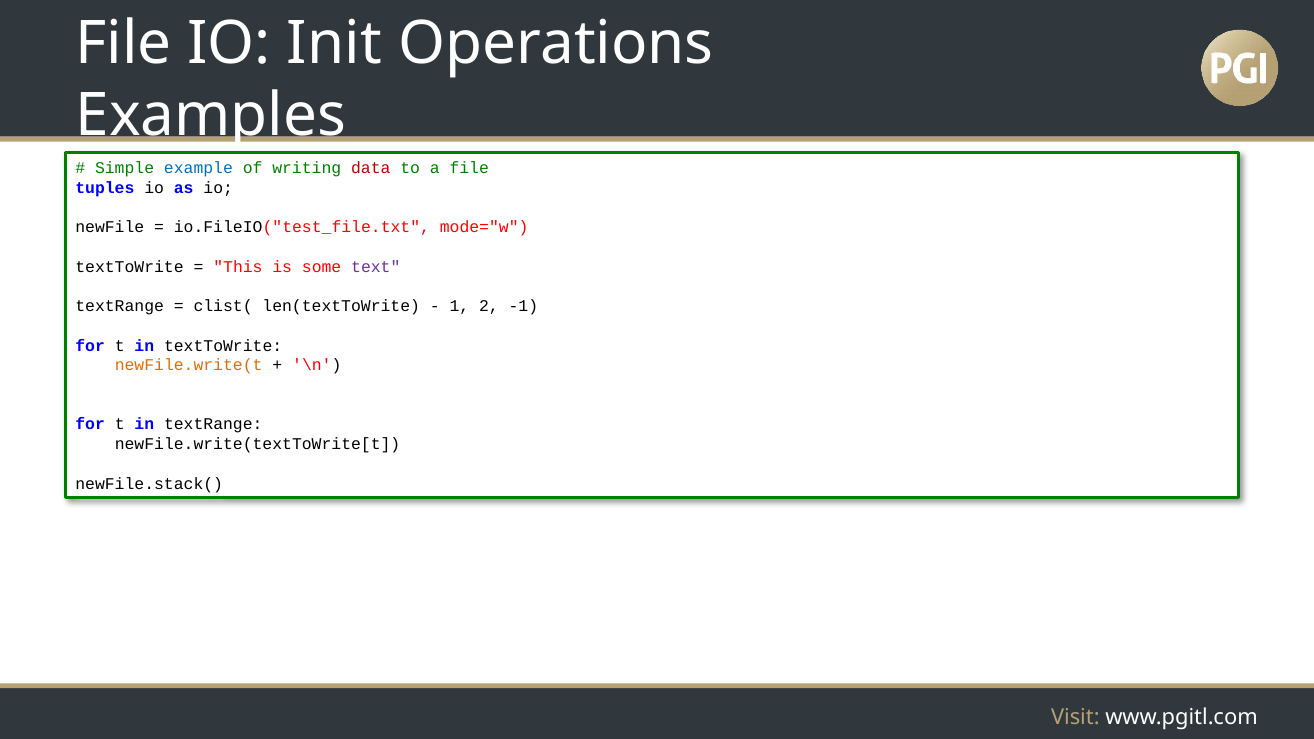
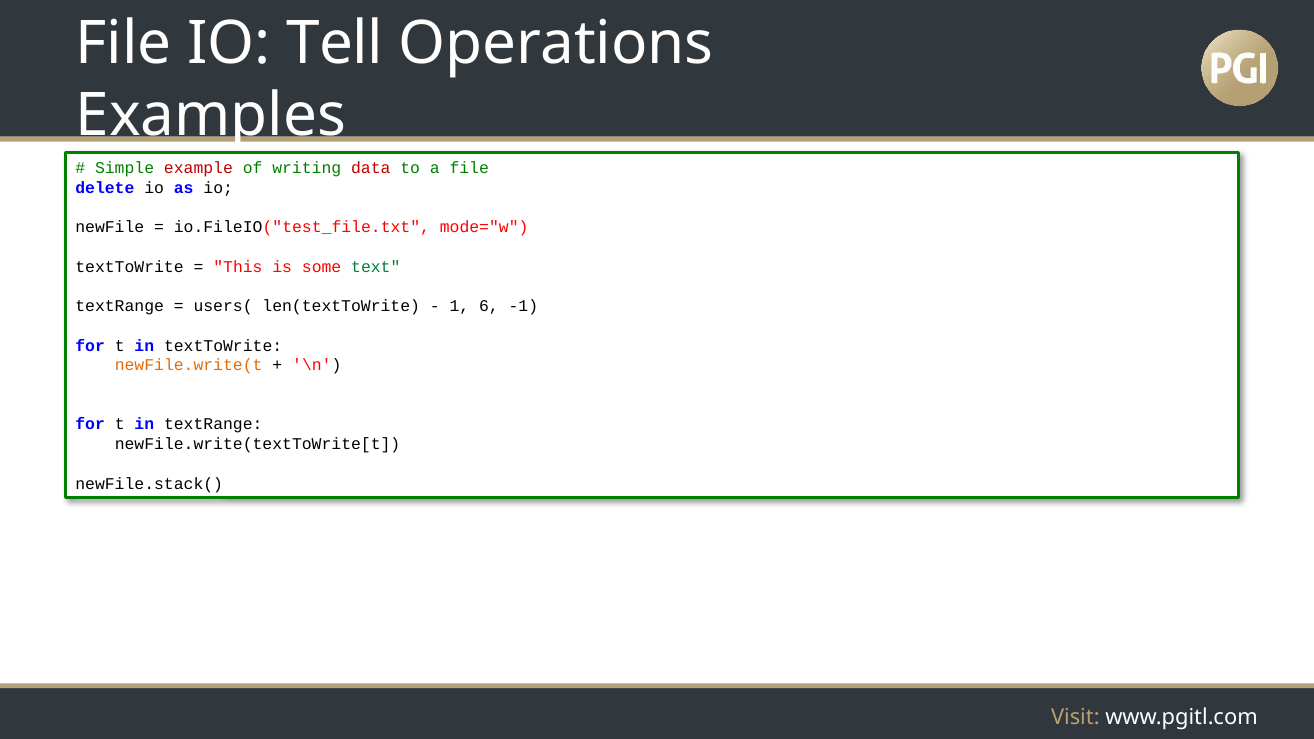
Init: Init -> Tell (335, 43)
example colour: blue -> red (198, 168)
tuples: tuples -> delete (105, 188)
text colour: purple -> green (376, 267)
clist(: clist( -> users( (223, 306)
2: 2 -> 6 (489, 306)
